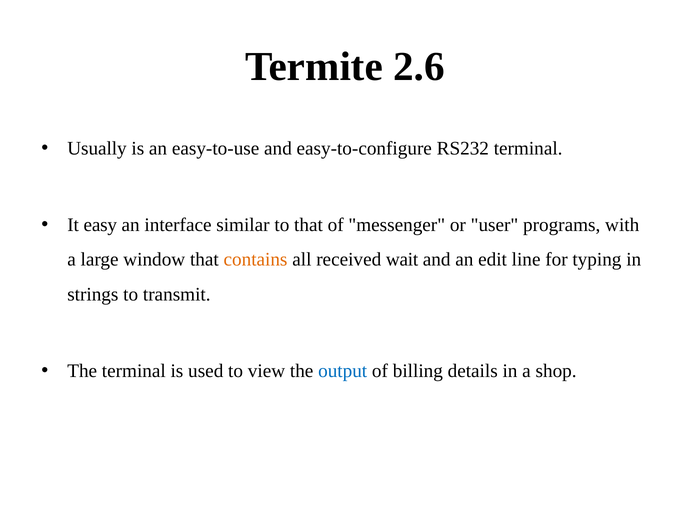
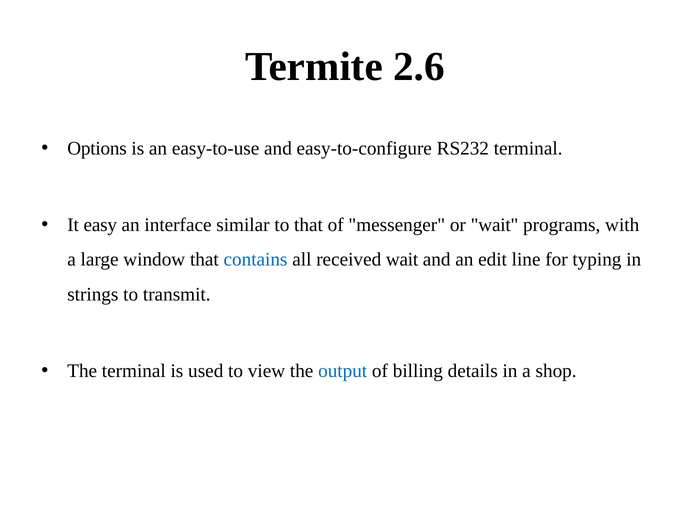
Usually: Usually -> Options (97, 149)
or user: user -> wait (495, 225)
contains colour: orange -> blue (256, 260)
